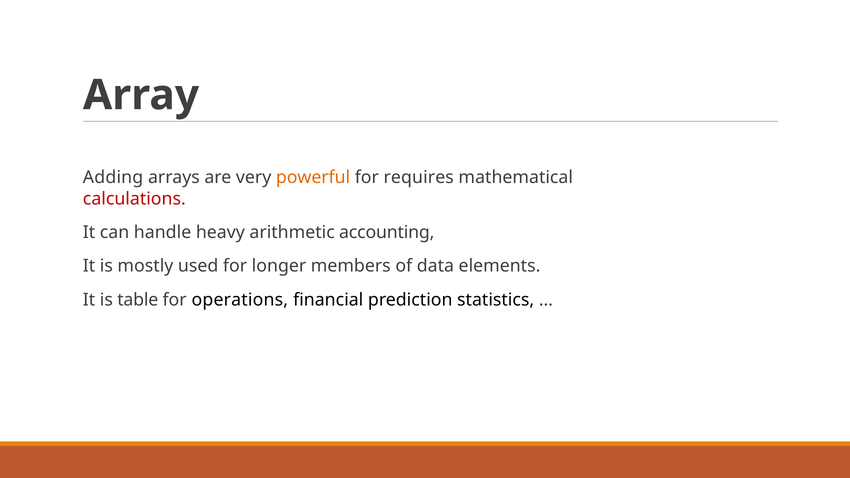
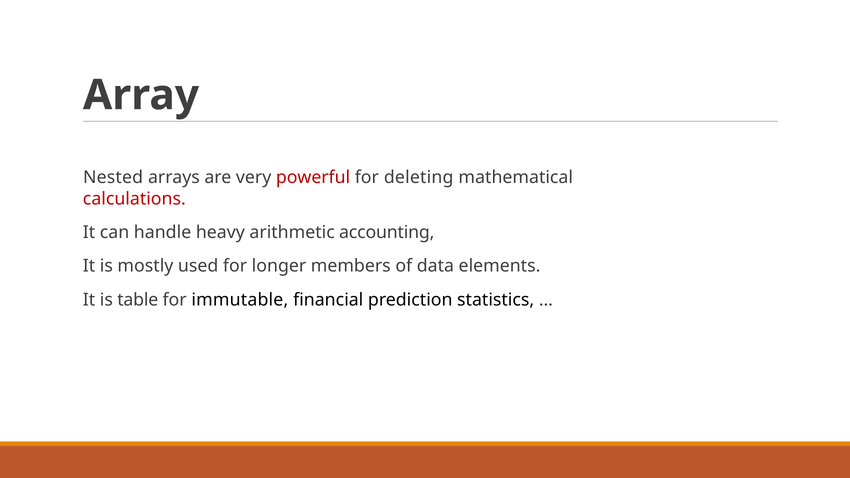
Adding: Adding -> Nested (113, 177)
powerful colour: orange -> red (313, 177)
requires: requires -> deleting (419, 177)
operations: operations -> immutable (240, 300)
